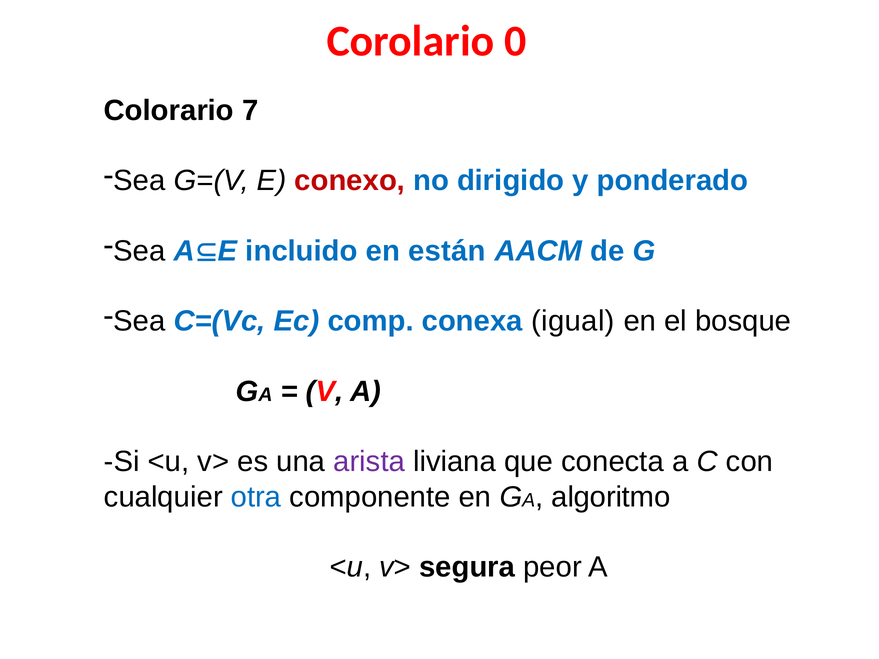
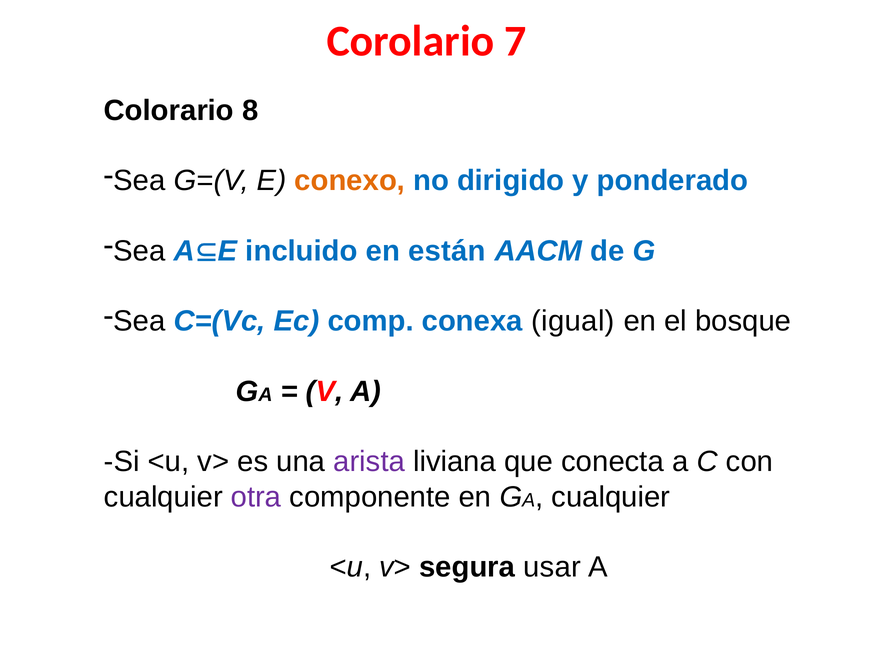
0: 0 -> 7 (515, 41)
7: 7 -> 8 (250, 110)
conexo colour: red -> orange (350, 181)
otra colour: blue -> purple (256, 497)
algoritmo: algoritmo -> cualquier (611, 497)
peor: peor -> usar (552, 567)
